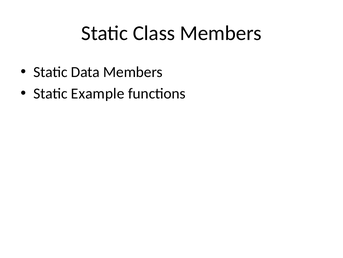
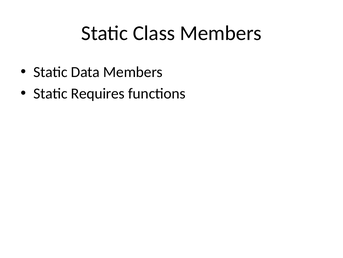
Example: Example -> Requires (98, 93)
